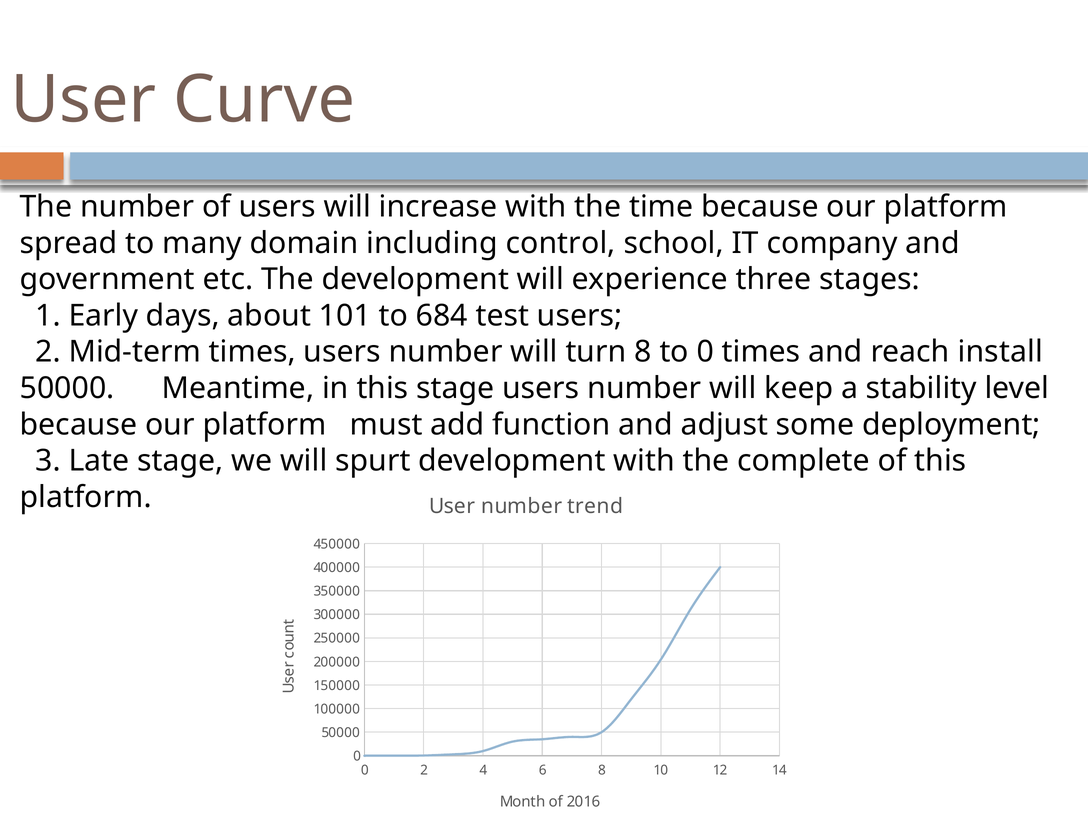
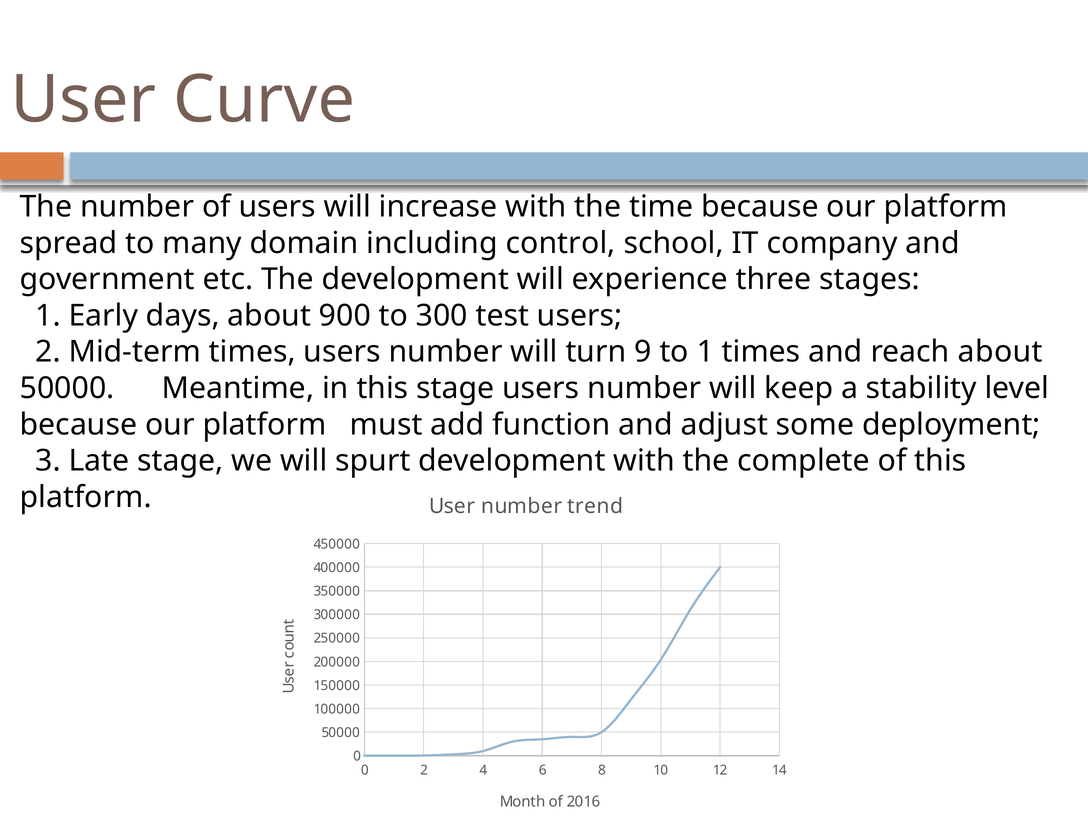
101: 101 -> 900 (345, 316)
684: 684 -> 300 (442, 316)
turn 8: 8 -> 9 (643, 352)
to 0: 0 -> 1 (705, 352)
reach install: install -> about (1000, 352)
